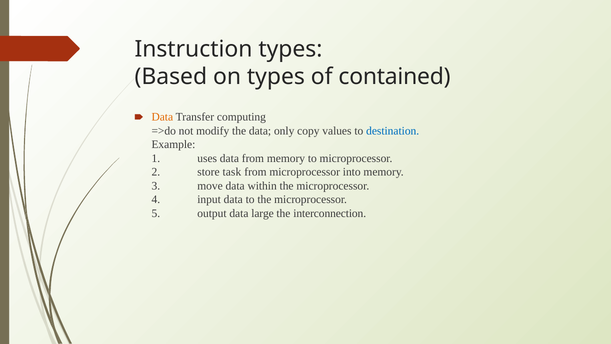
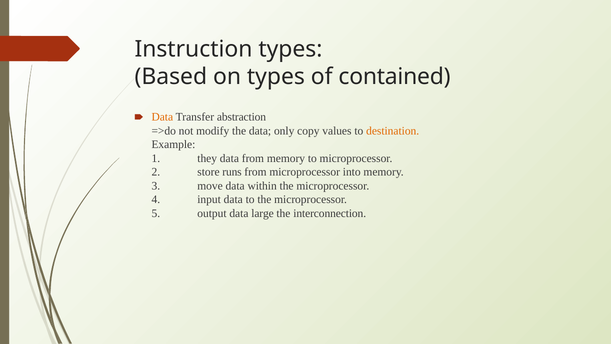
computing: computing -> abstraction (242, 117)
destination colour: blue -> orange (393, 131)
uses: uses -> they (207, 158)
task: task -> runs (232, 172)
